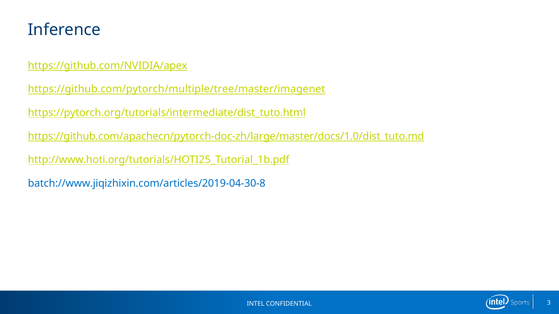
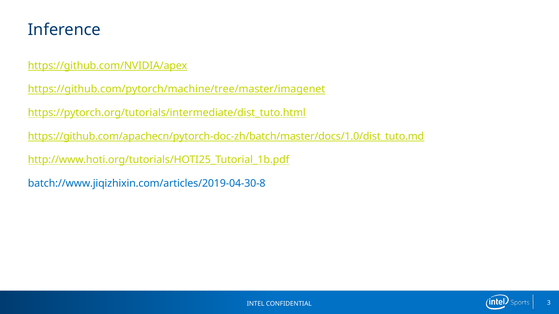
https://github.com/pytorch/multiple/tree/master/imagenet: https://github.com/pytorch/multiple/tree/master/imagenet -> https://github.com/pytorch/machine/tree/master/imagenet (177, 89)
https://github.com/apachecn/pytorch-doc-zh/large/master/docs/1.0/dist_tuto.md: https://github.com/apachecn/pytorch-doc-zh/large/master/docs/1.0/dist_tuto.md -> https://github.com/apachecn/pytorch-doc-zh/batch/master/docs/1.0/dist_tuto.md (226, 136)
